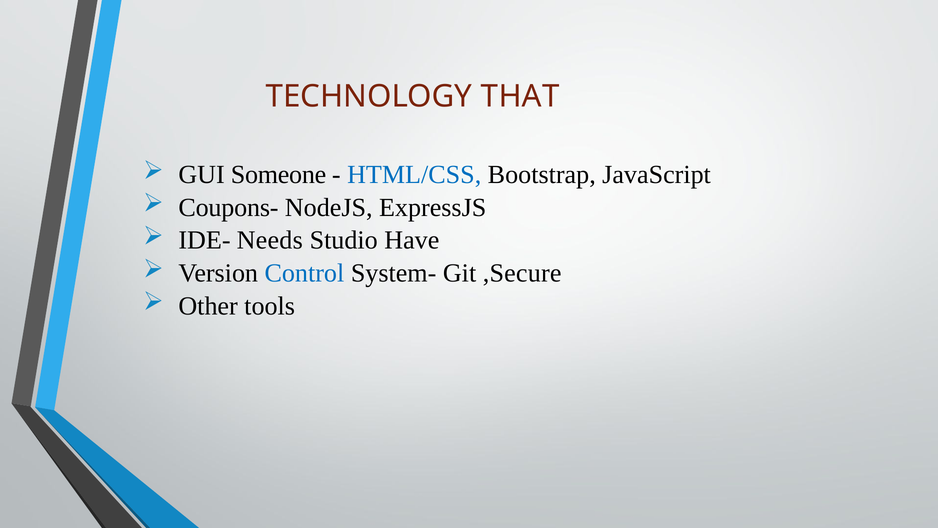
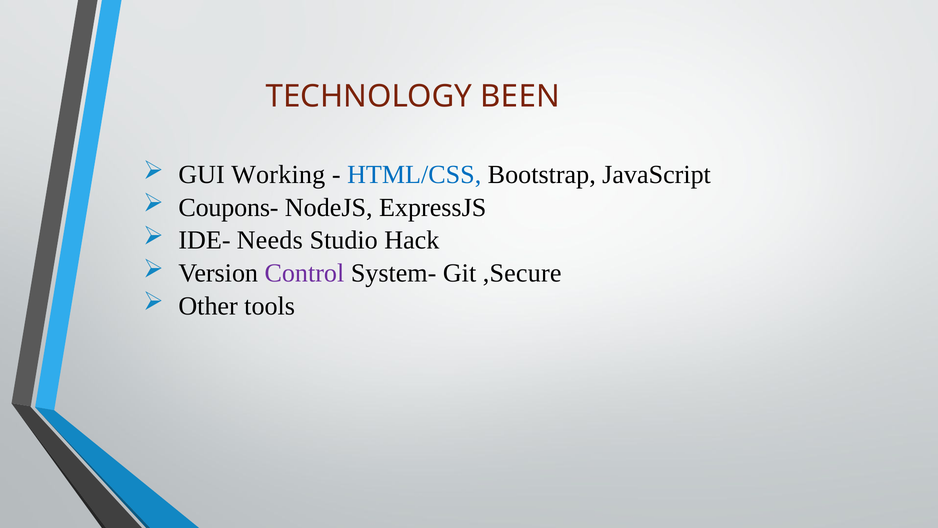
THAT: THAT -> BEEN (520, 96)
Someone: Someone -> Working (278, 175)
Have: Have -> Hack (412, 240)
Control colour: blue -> purple (304, 273)
